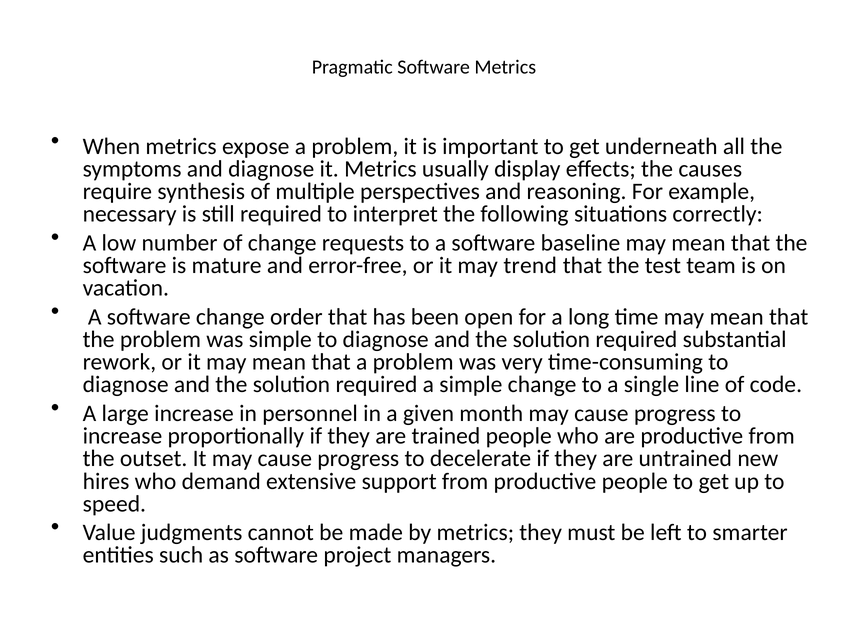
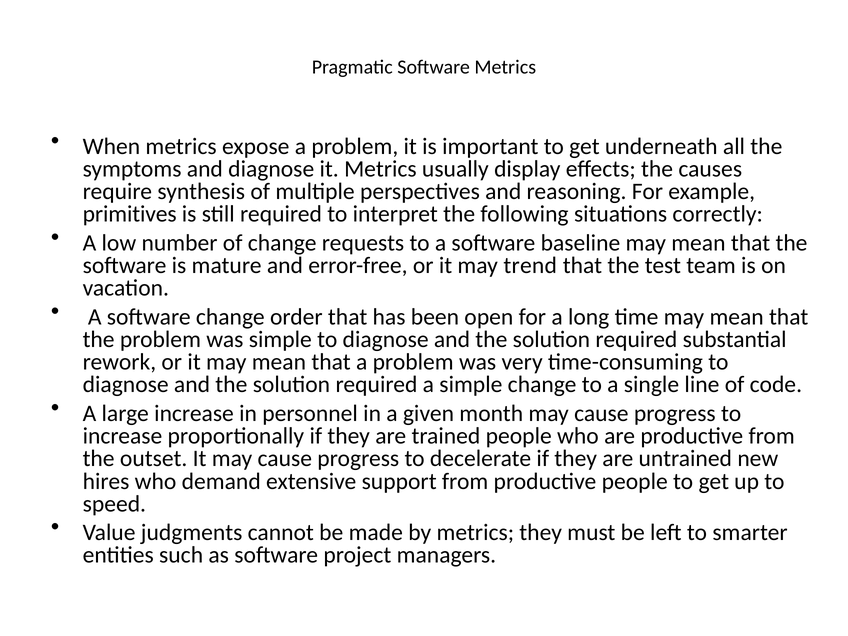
necessary: necessary -> primitives (130, 214)
